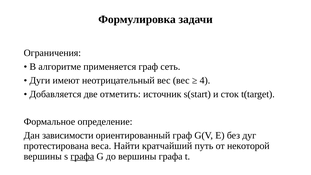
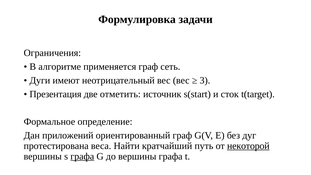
4: 4 -> 3 (205, 80)
Добавляется: Добавляется -> Презентация (55, 94)
зависимости: зависимости -> приложений (68, 135)
некоторой underline: none -> present (248, 146)
